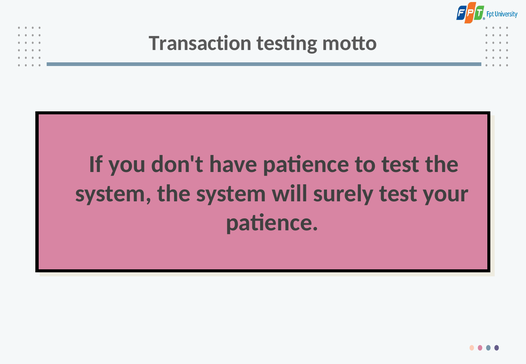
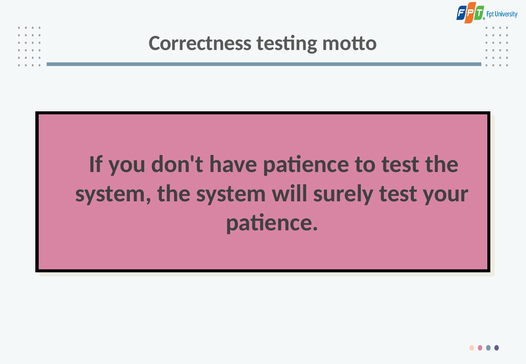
Transaction: Transaction -> Correctness (200, 43)
